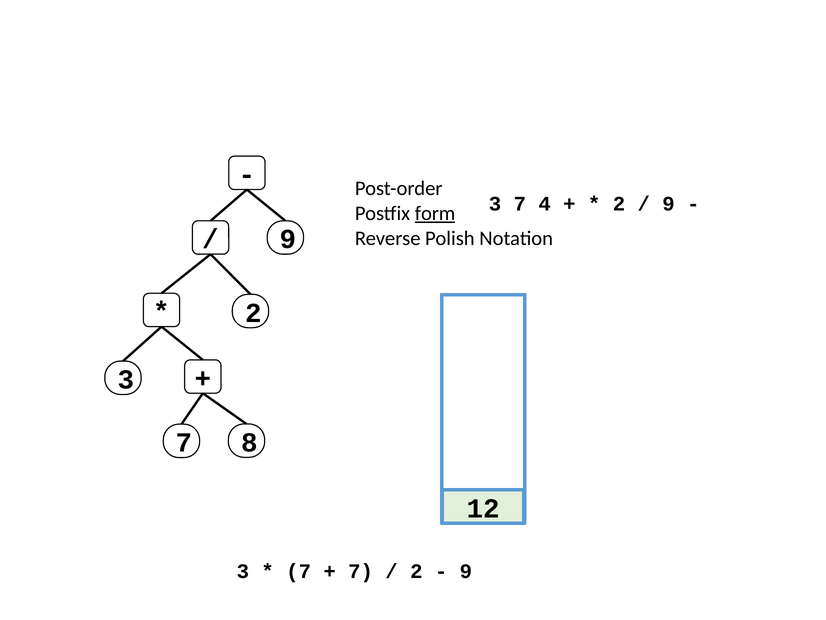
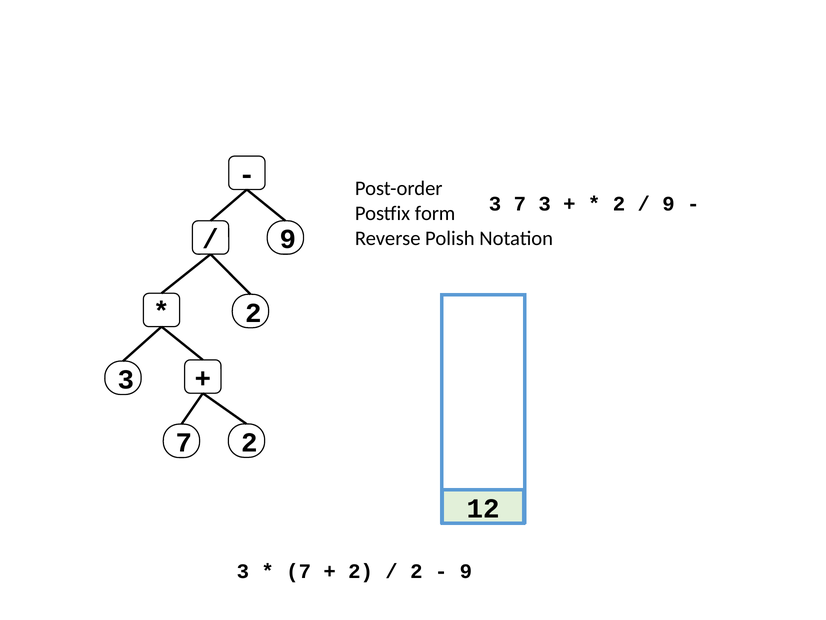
7 4: 4 -> 3 (545, 204)
form underline: present -> none (435, 213)
7 8: 8 -> 2 (249, 442)
7: 7 -> 2 (361, 571)
